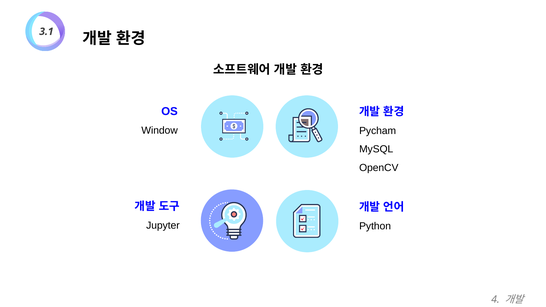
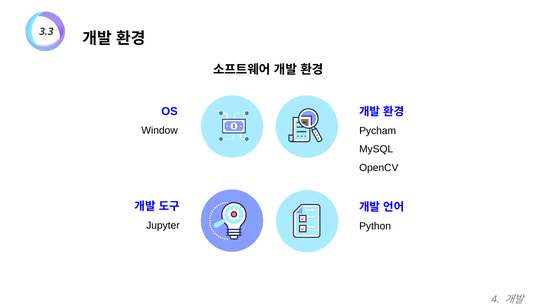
3.1: 3.1 -> 3.3 (46, 32)
